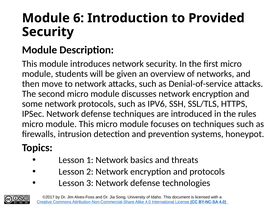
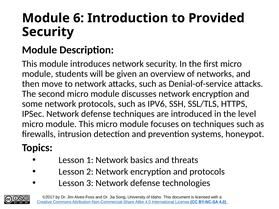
rules: rules -> level (247, 114)
